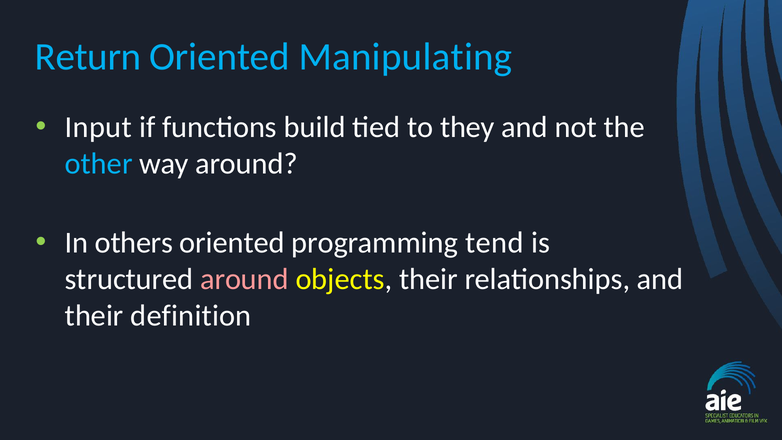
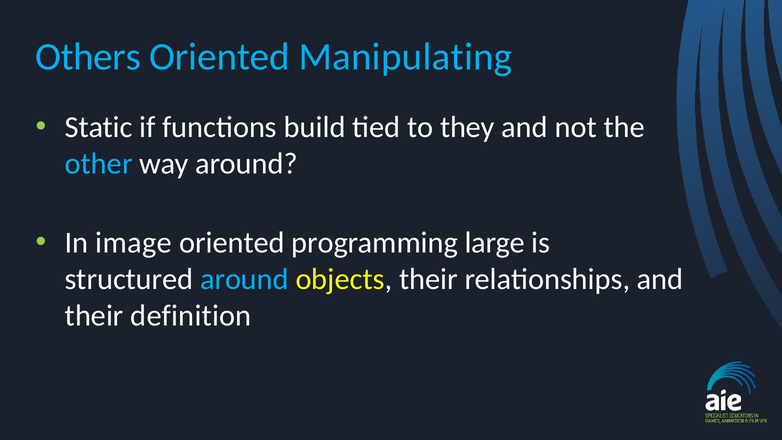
Return: Return -> Others (88, 57)
Input: Input -> Static (99, 127)
others: others -> image (134, 243)
tend: tend -> large (495, 243)
around colour: pink -> light blue (244, 279)
